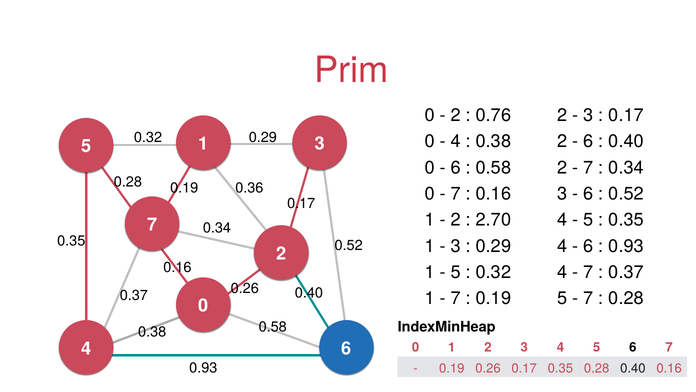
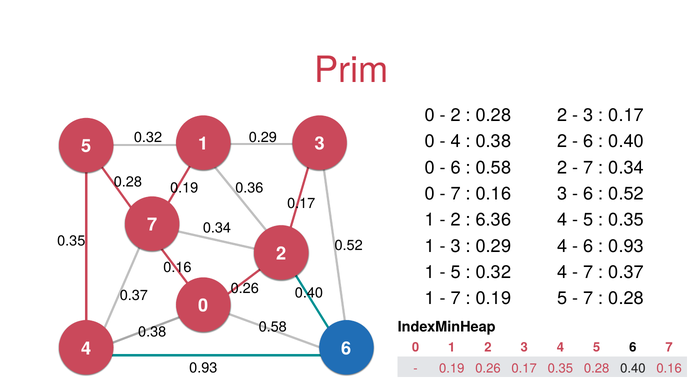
0.76: 0.76 -> 0.28 (494, 115)
2.70: 2.70 -> 6.36 (494, 220)
